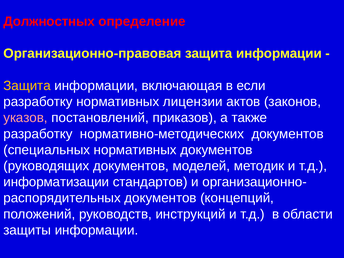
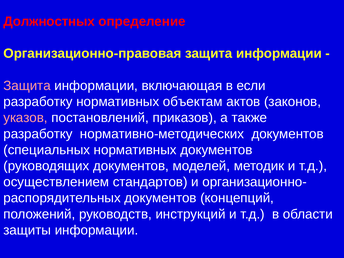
Защита colour: yellow -> pink (27, 86)
лицензии: лицензии -> объектам (193, 102)
информатизации: информатизации -> осуществлением (56, 182)
